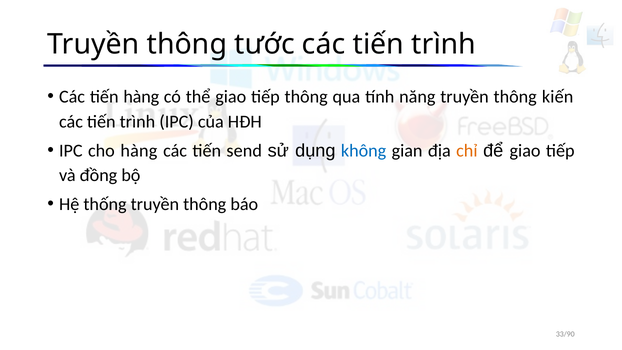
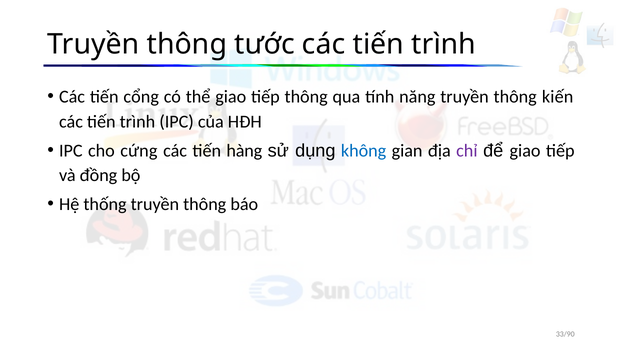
tiến hàng: hàng -> cổng (141, 97)
cho hàng: hàng -> cứng (139, 150)
send: send -> hàng (244, 150)
chỉ colour: orange -> purple (467, 150)
